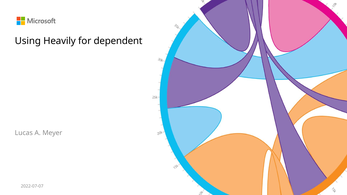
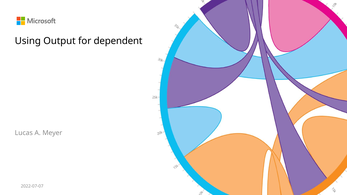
Heavily: Heavily -> Output (60, 41)
